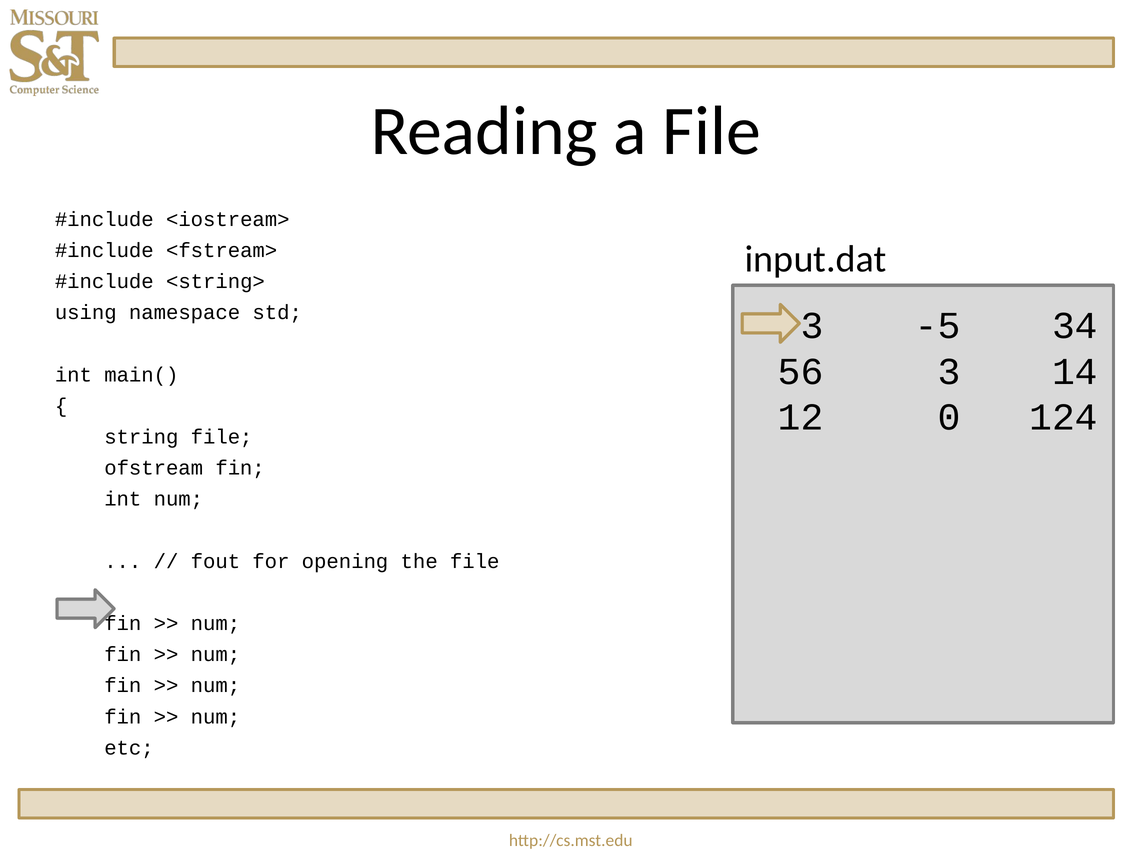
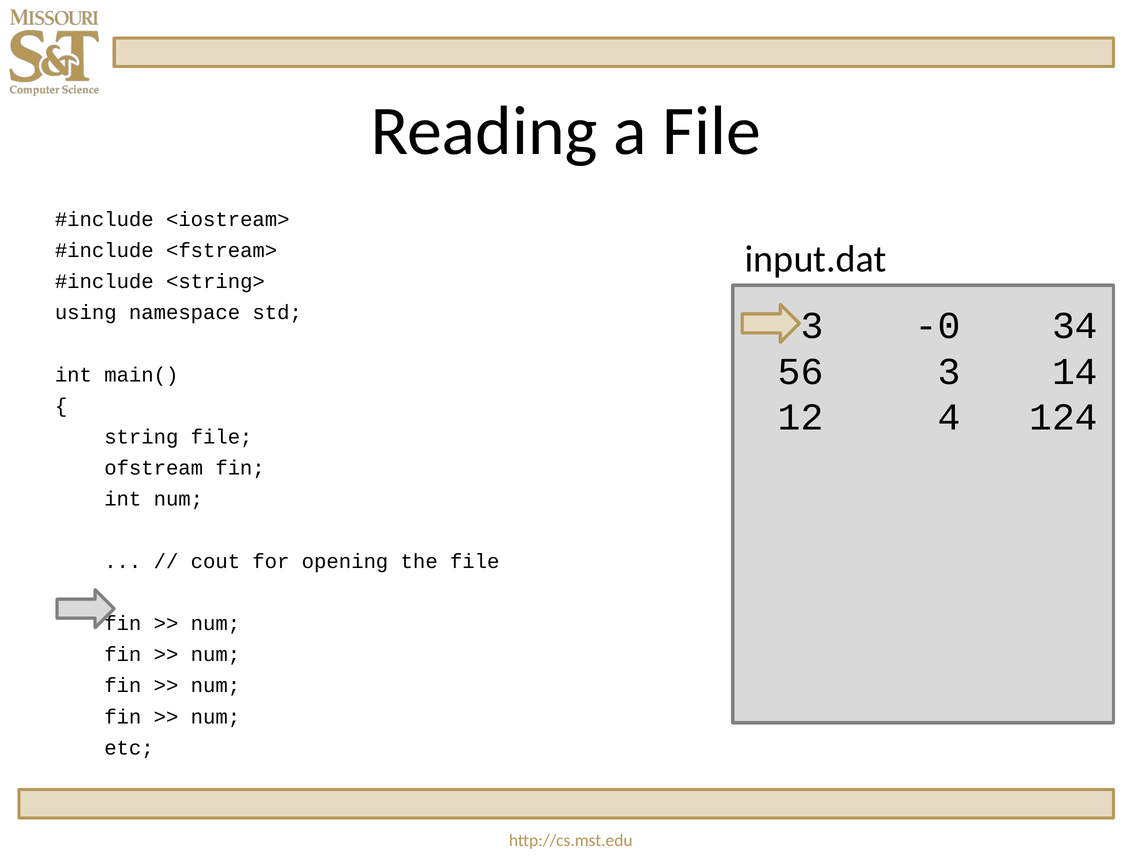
-5: -5 -> -0 (938, 326)
0: 0 -> 4 (949, 417)
fout: fout -> cout (215, 562)
